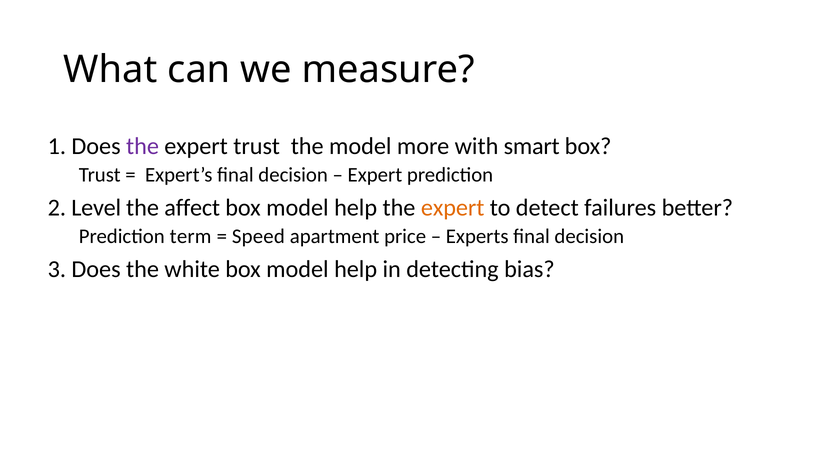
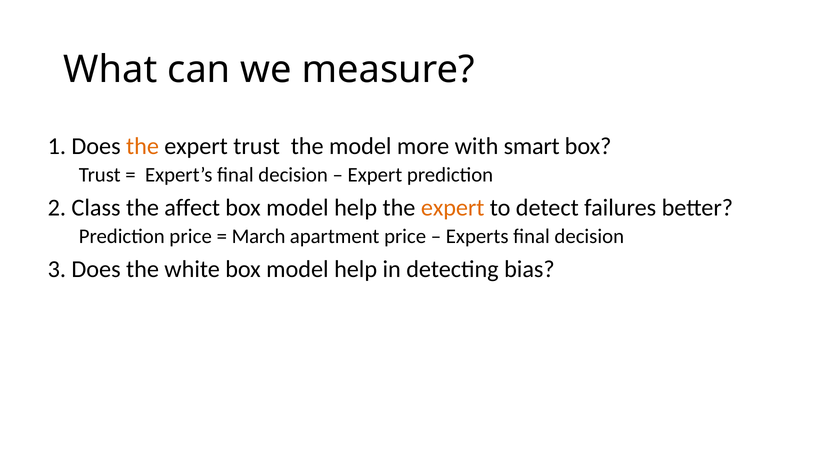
the colour: purple -> orange (143, 146)
Level: Level -> Class (96, 208)
Prediction term: term -> price (191, 236)
Speed: Speed -> March (259, 236)
